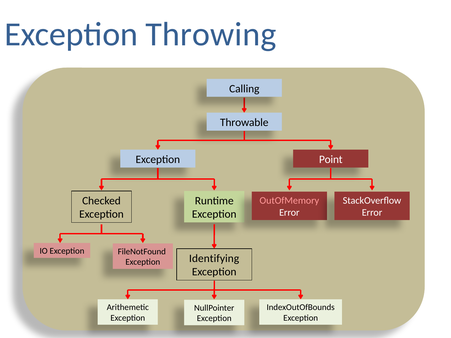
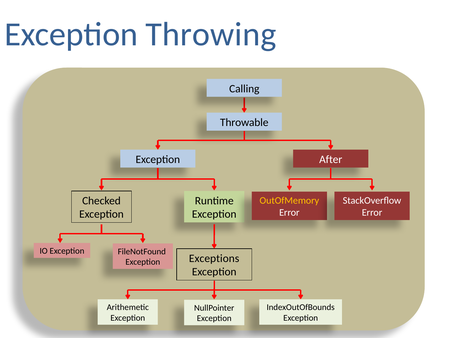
Point: Point -> After (331, 160)
OutOfMemory colour: pink -> yellow (289, 201)
Identifying: Identifying -> Exceptions (214, 259)
